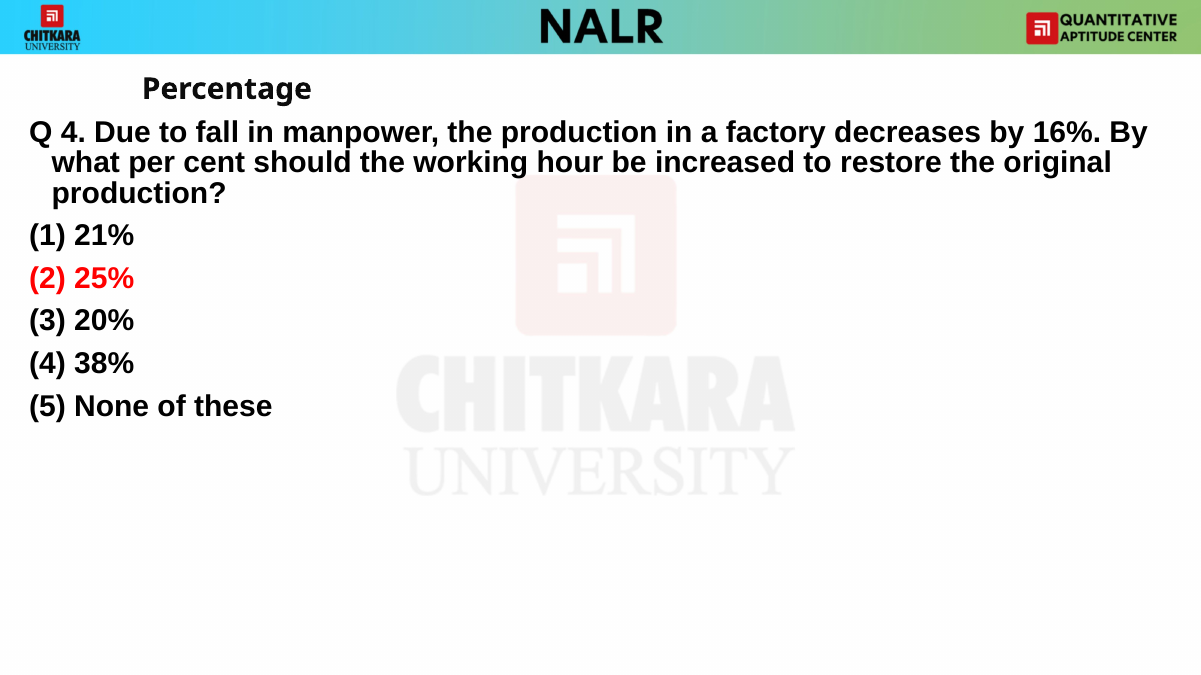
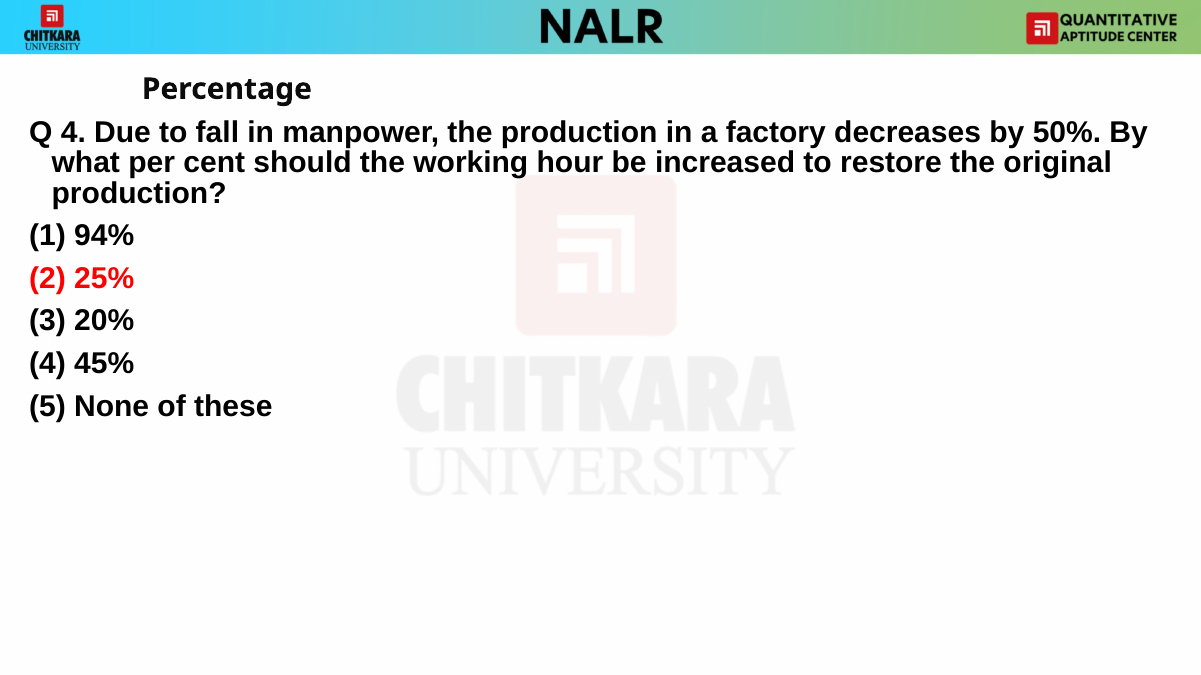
16%: 16% -> 50% (1067, 133)
21%: 21% -> 94% (104, 236)
38%: 38% -> 45% (104, 364)
